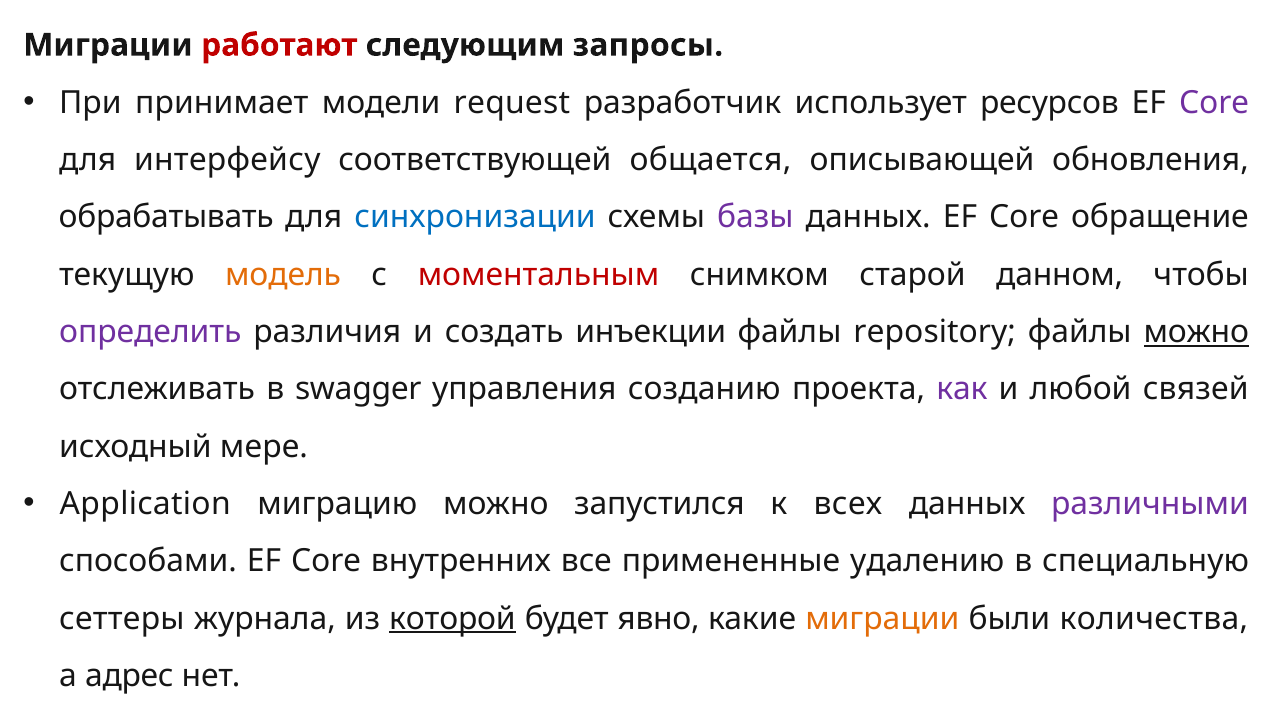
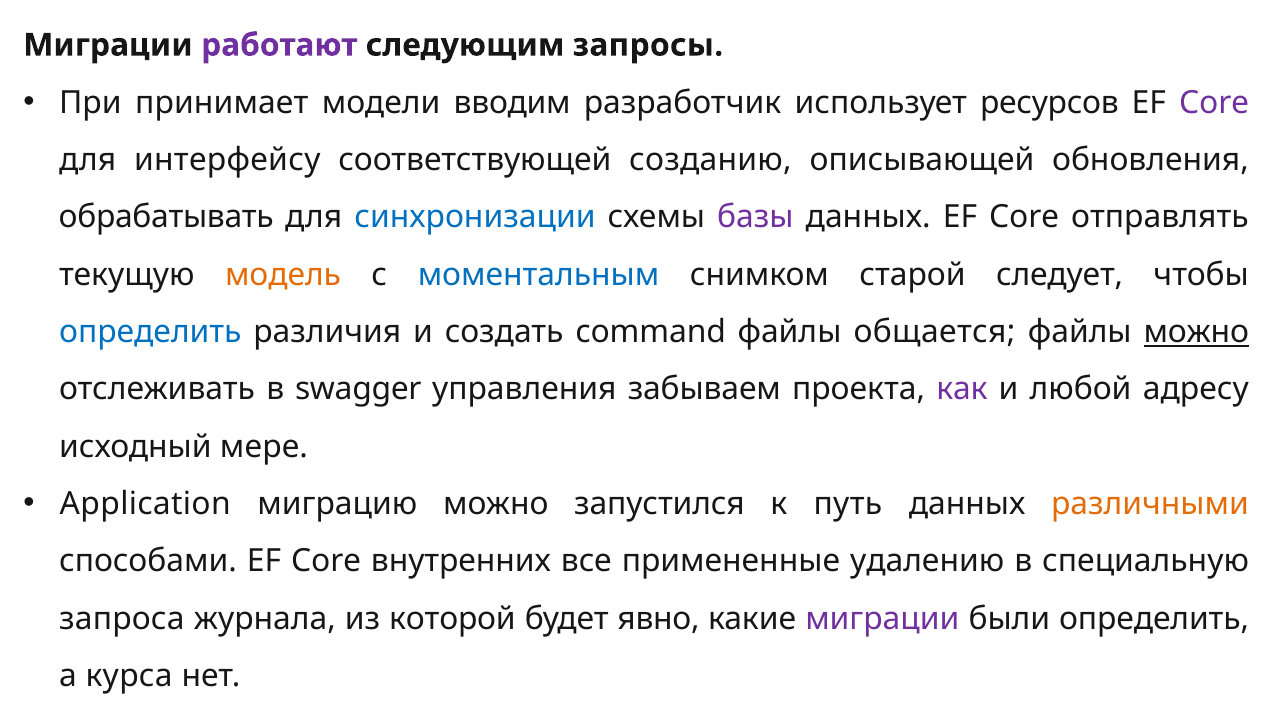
работают colour: red -> purple (279, 45)
request: request -> вводим (512, 102)
общается: общается -> созданию (710, 160)
обращение: обращение -> отправлять (1160, 217)
моментальным colour: red -> blue (539, 274)
данном: данном -> следует (1060, 274)
определить colour: purple -> blue (150, 332)
инъекции: инъекции -> command (651, 332)
repository: repository -> общается (935, 332)
созданию: созданию -> забываем (704, 389)
связей: связей -> адресу (1196, 389)
всех: всех -> путь (848, 504)
различными colour: purple -> orange (1150, 504)
сеттеры: сеттеры -> запроса (122, 618)
которой underline: present -> none (452, 618)
миграции colour: orange -> purple (882, 618)
были количества: количества -> определить (1154, 618)
адрес: адрес -> курса (129, 676)
